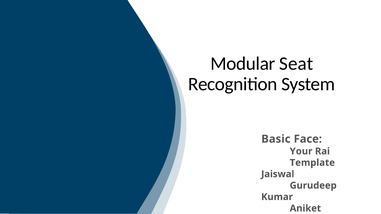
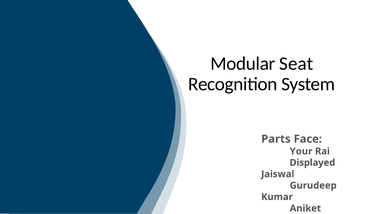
Basic: Basic -> Parts (276, 139)
Template: Template -> Displayed (312, 163)
